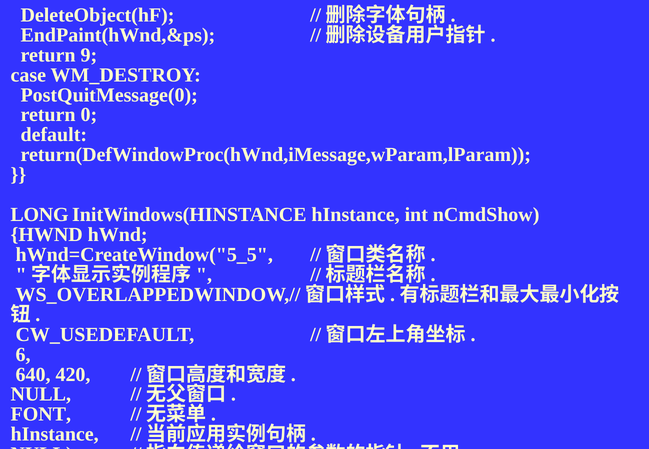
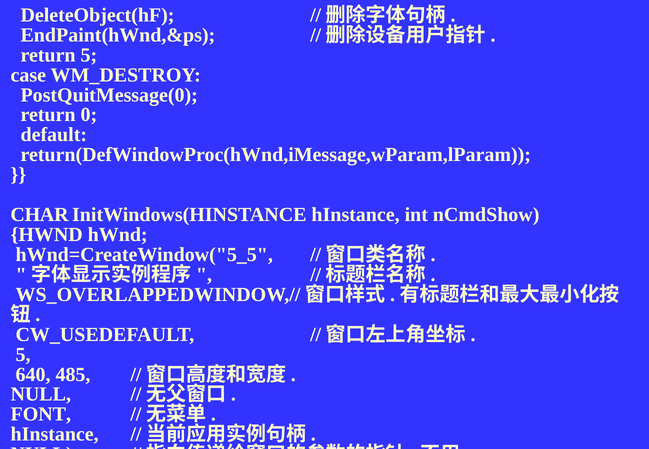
return 9: 9 -> 5 (89, 55)
LONG: LONG -> CHAR (40, 215)
6: 6 -> 5 (23, 355)
420: 420 -> 485 (73, 375)
